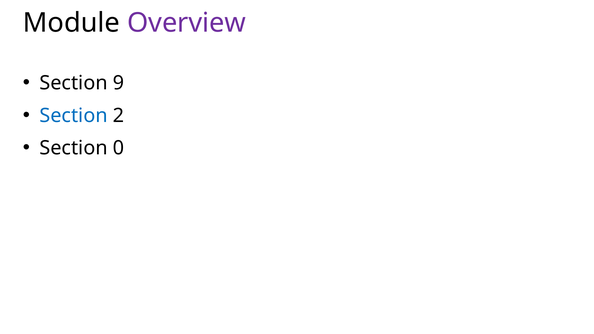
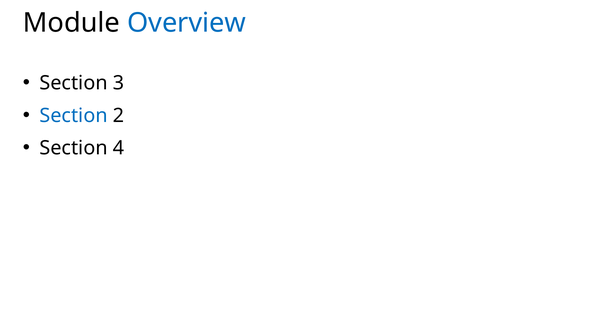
Overview colour: purple -> blue (186, 23)
9: 9 -> 3 (118, 83)
0: 0 -> 4 (118, 148)
